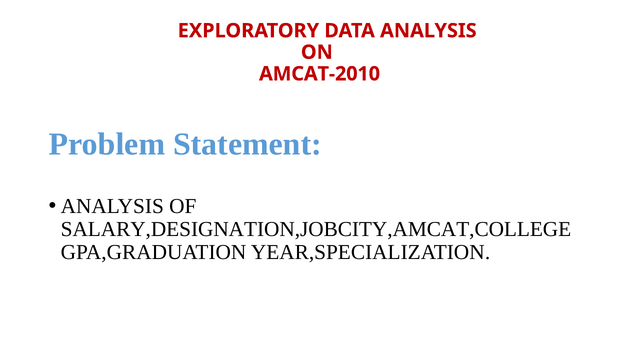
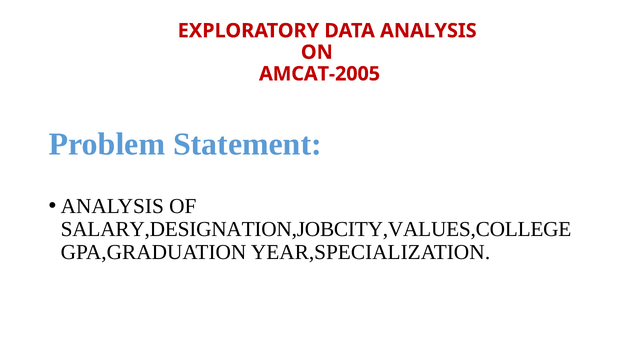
AMCAT-2010: AMCAT-2010 -> AMCAT-2005 (320, 74)
SALARY,DESIGNATION,JOBCITY,AMCAT,COLLEGE: SALARY,DESIGNATION,JOBCITY,AMCAT,COLLEGE -> SALARY,DESIGNATION,JOBCITY,VALUES,COLLEGE (316, 229)
